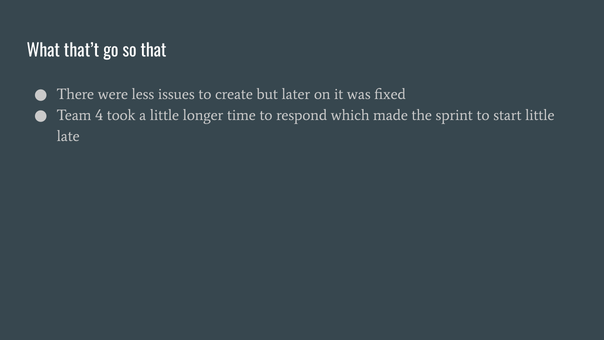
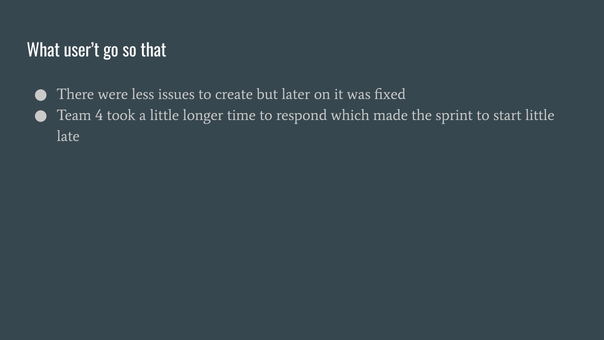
that’t: that’t -> user’t (82, 51)
